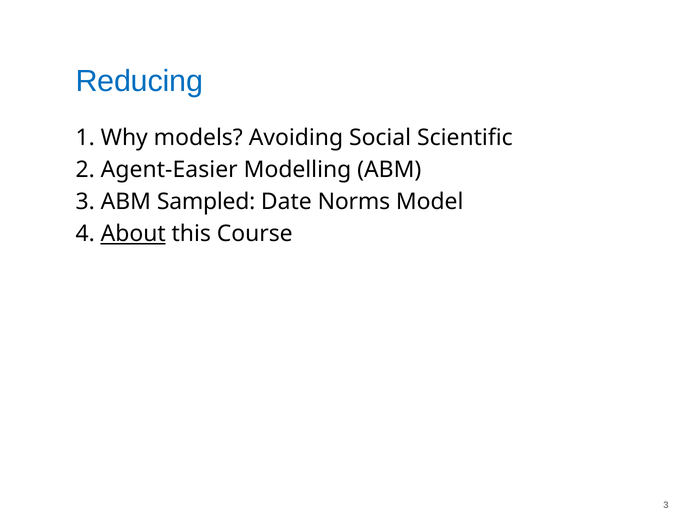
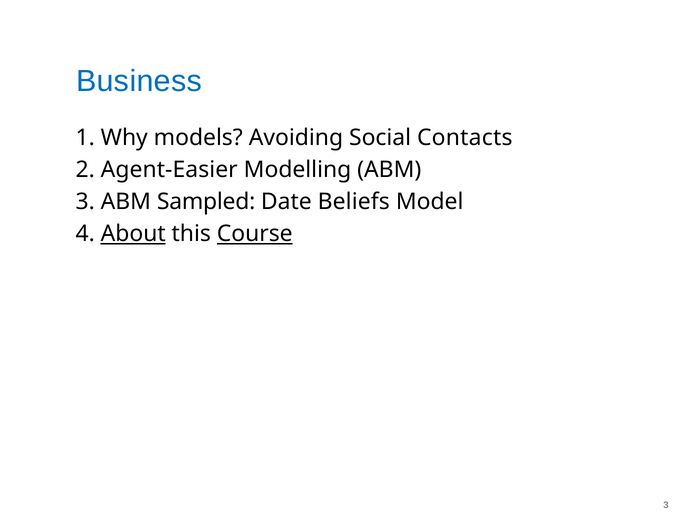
Reducing: Reducing -> Business (139, 81)
Scientific: Scientific -> Contacts (465, 138)
Norms: Norms -> Beliefs (354, 202)
Course underline: none -> present (255, 234)
